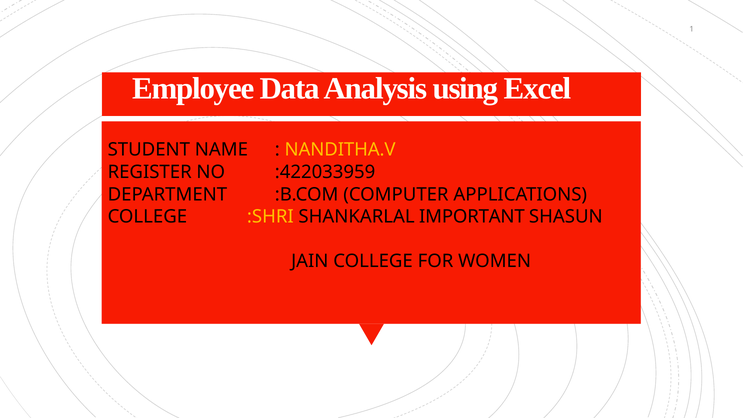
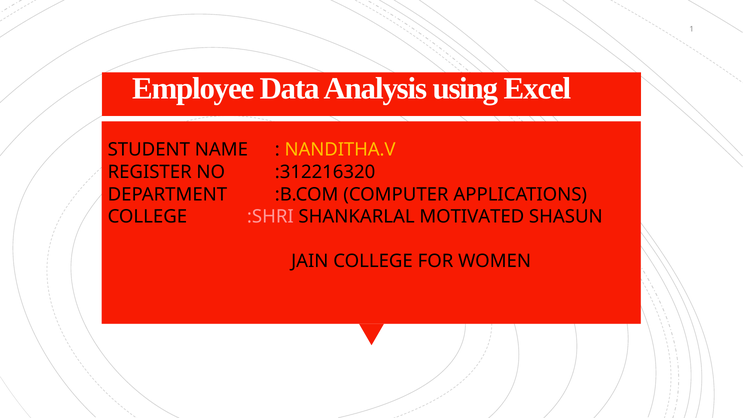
:422033959: :422033959 -> :312216320 (325, 172)
:SHRI colour: yellow -> pink (270, 217)
IMPORTANT: IMPORTANT -> MOTIVATED (472, 217)
